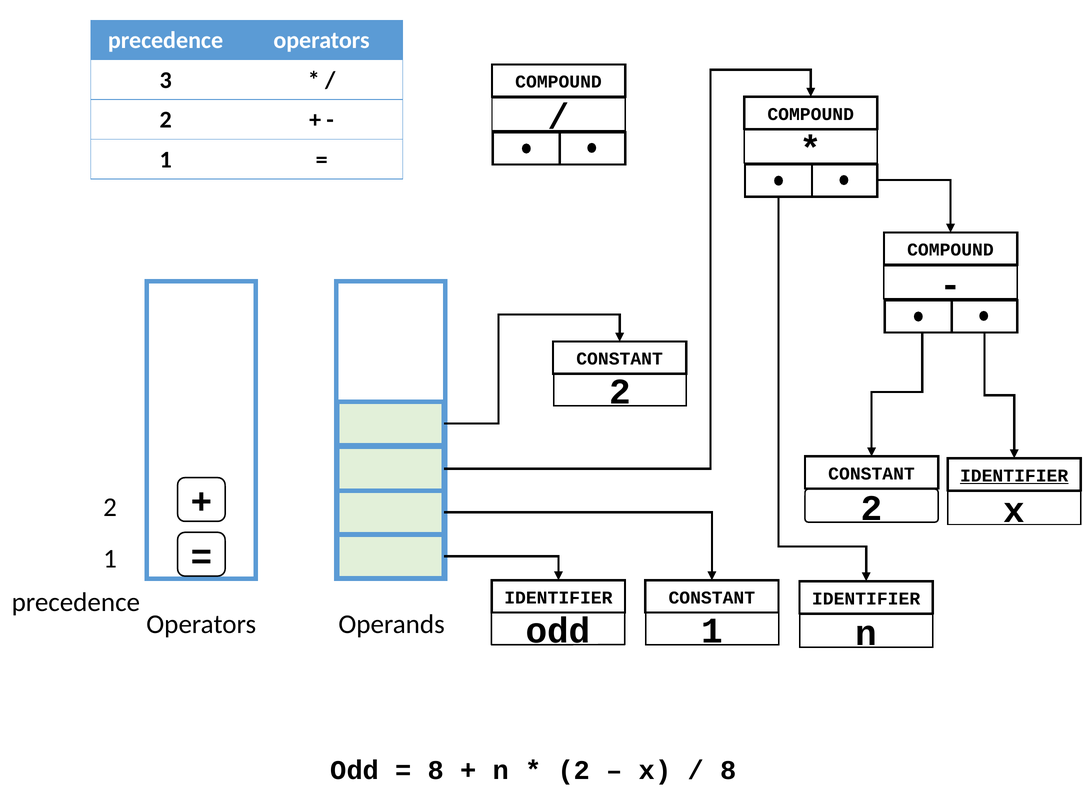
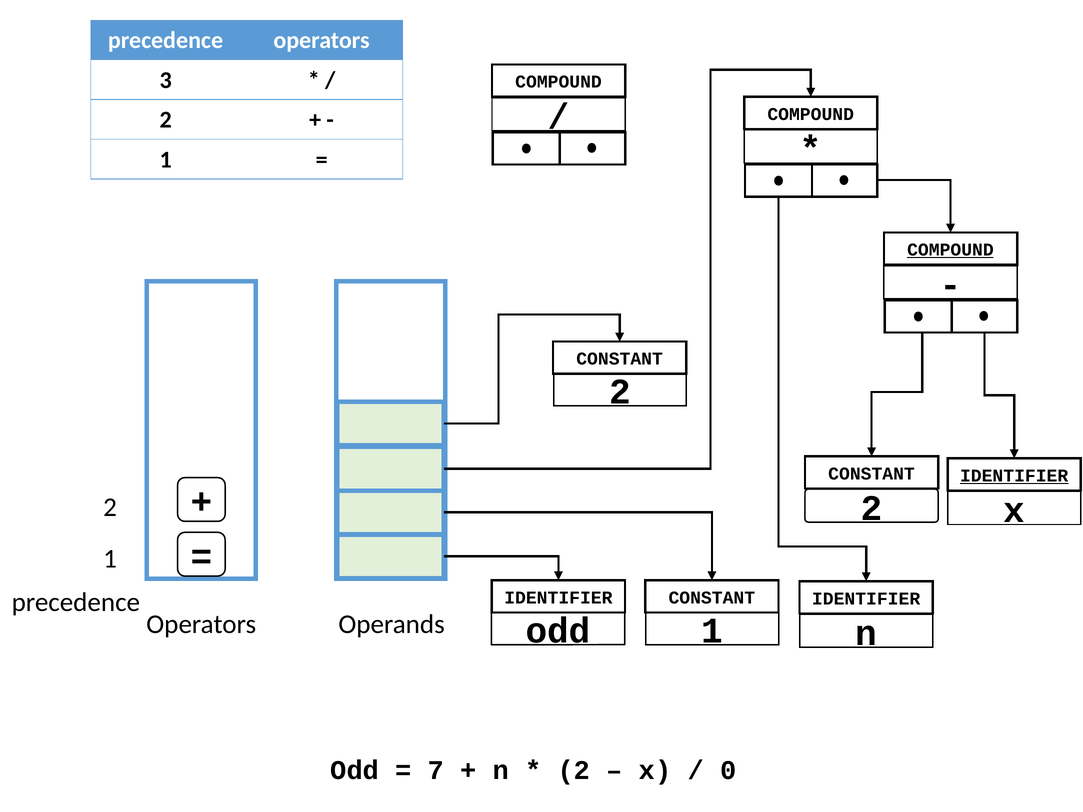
COMPOUND underline: none -> present (950, 250)
8: 8 -> 7 (436, 771)
8: 8 -> 0 (728, 771)
